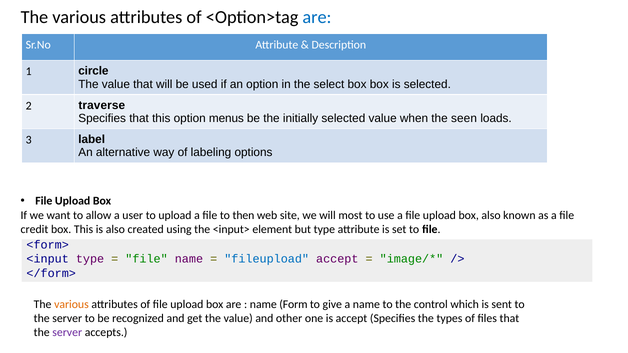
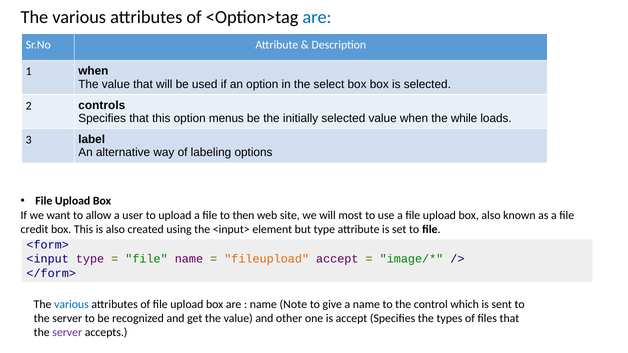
1 circle: circle -> when (93, 71)
traverse: traverse -> controls (102, 105)
seen: seen -> while (464, 118)
fileupload colour: blue -> orange (267, 259)
various colour: orange -> blue (71, 305)
Form: Form -> Note (293, 305)
